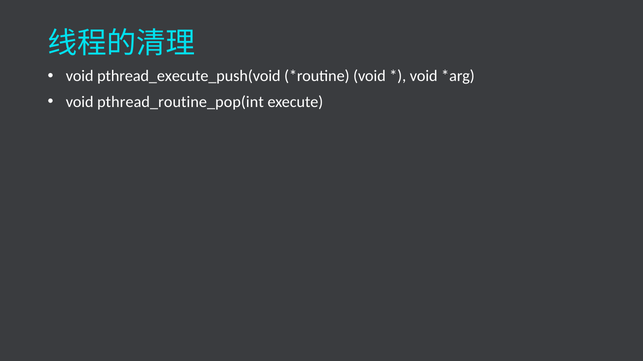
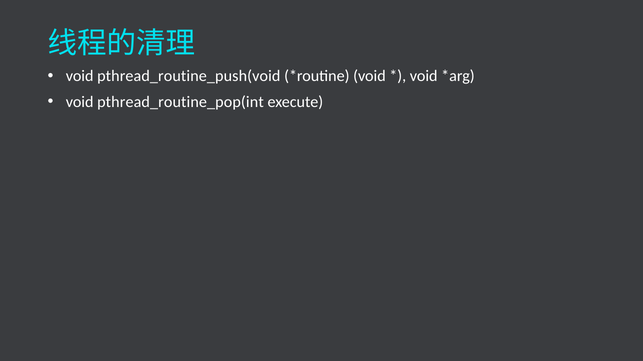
pthread_execute_push(void: pthread_execute_push(void -> pthread_routine_push(void (189, 76)
